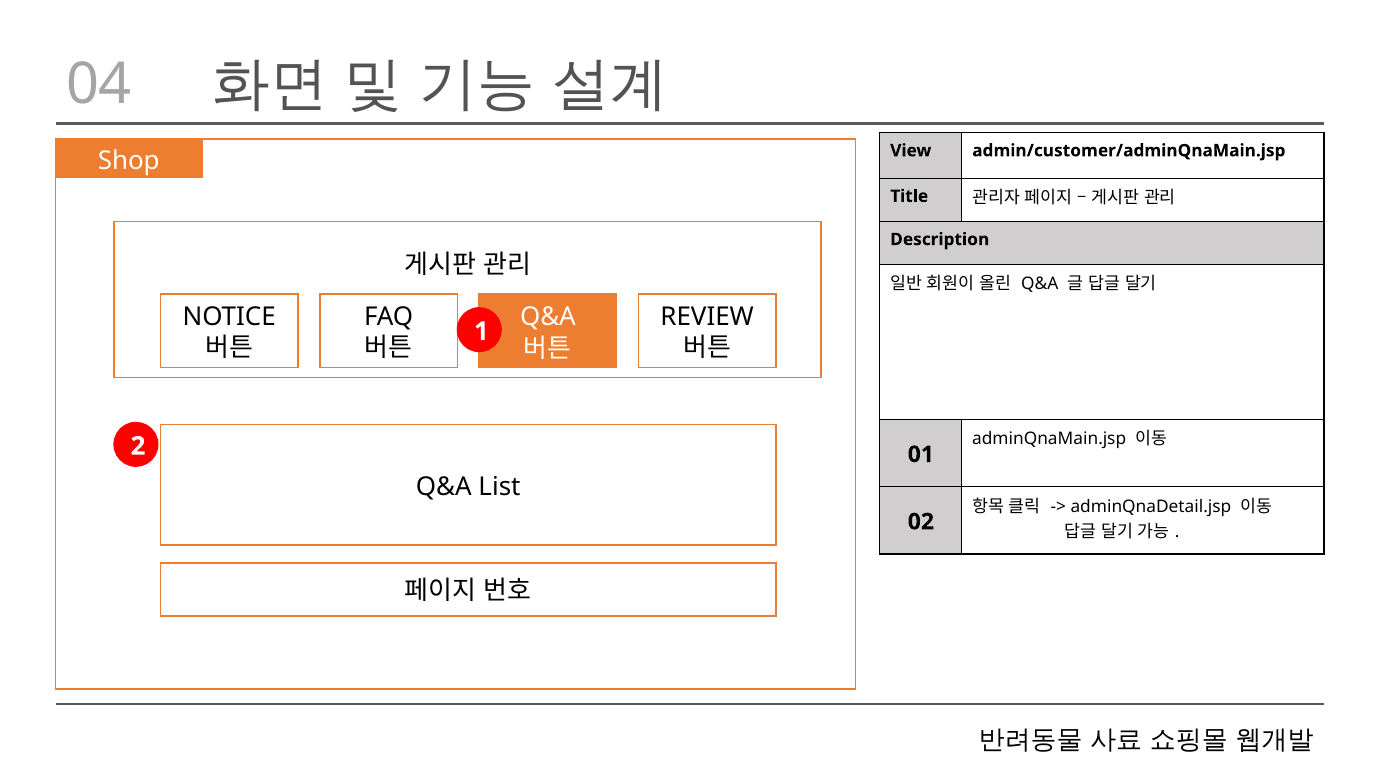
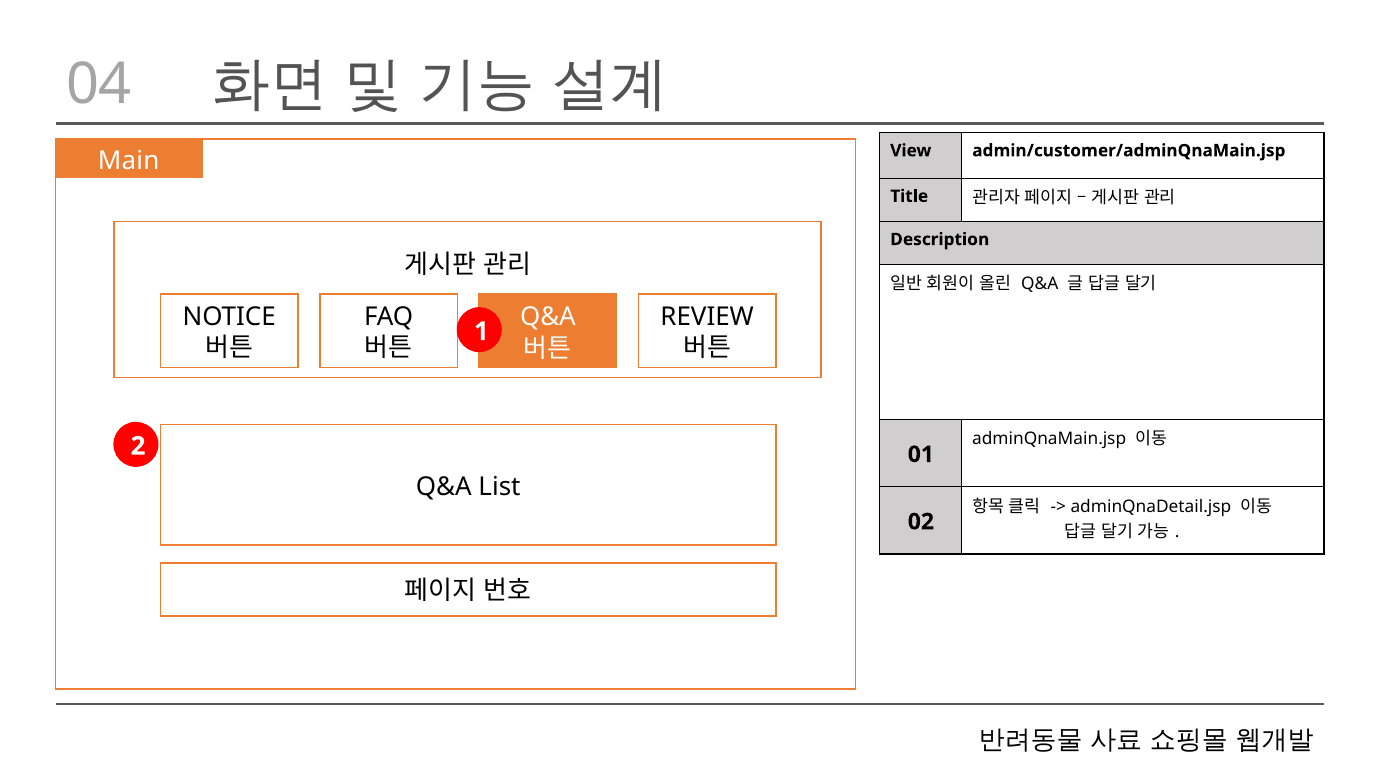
Shop: Shop -> Main (129, 161)
